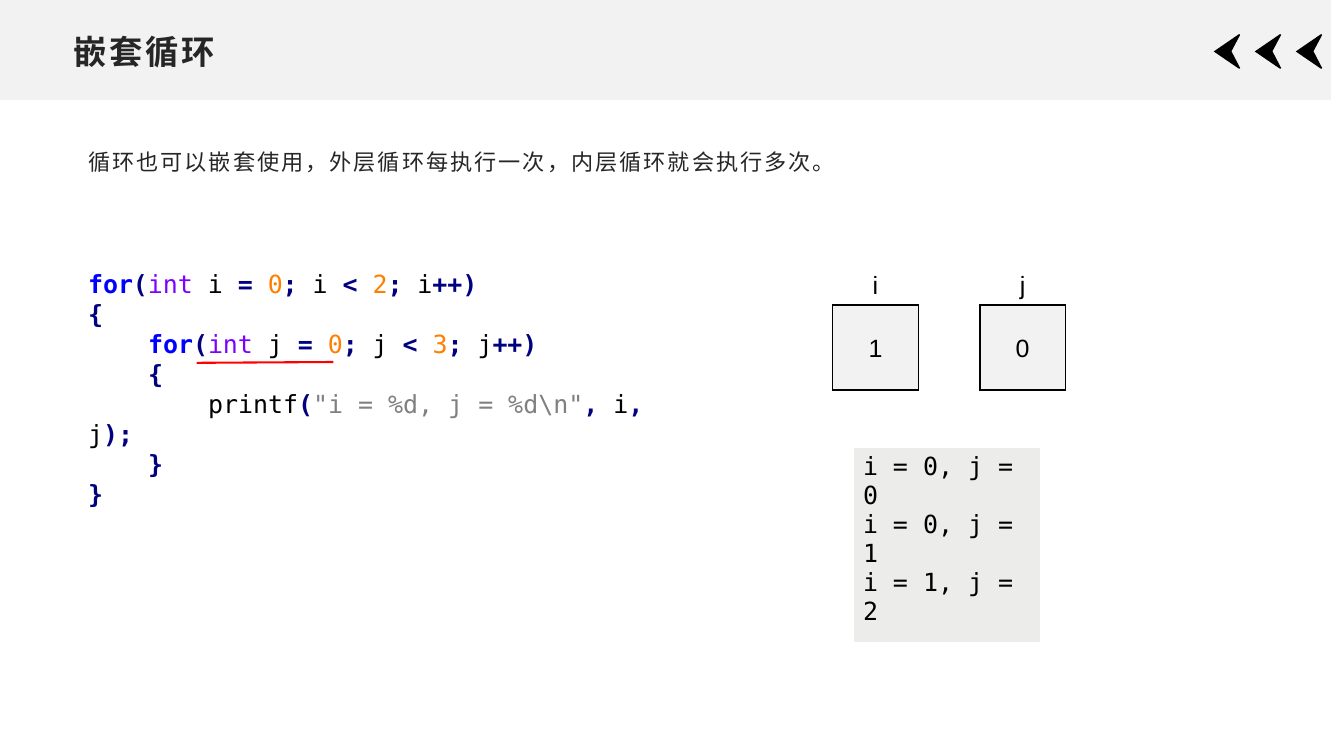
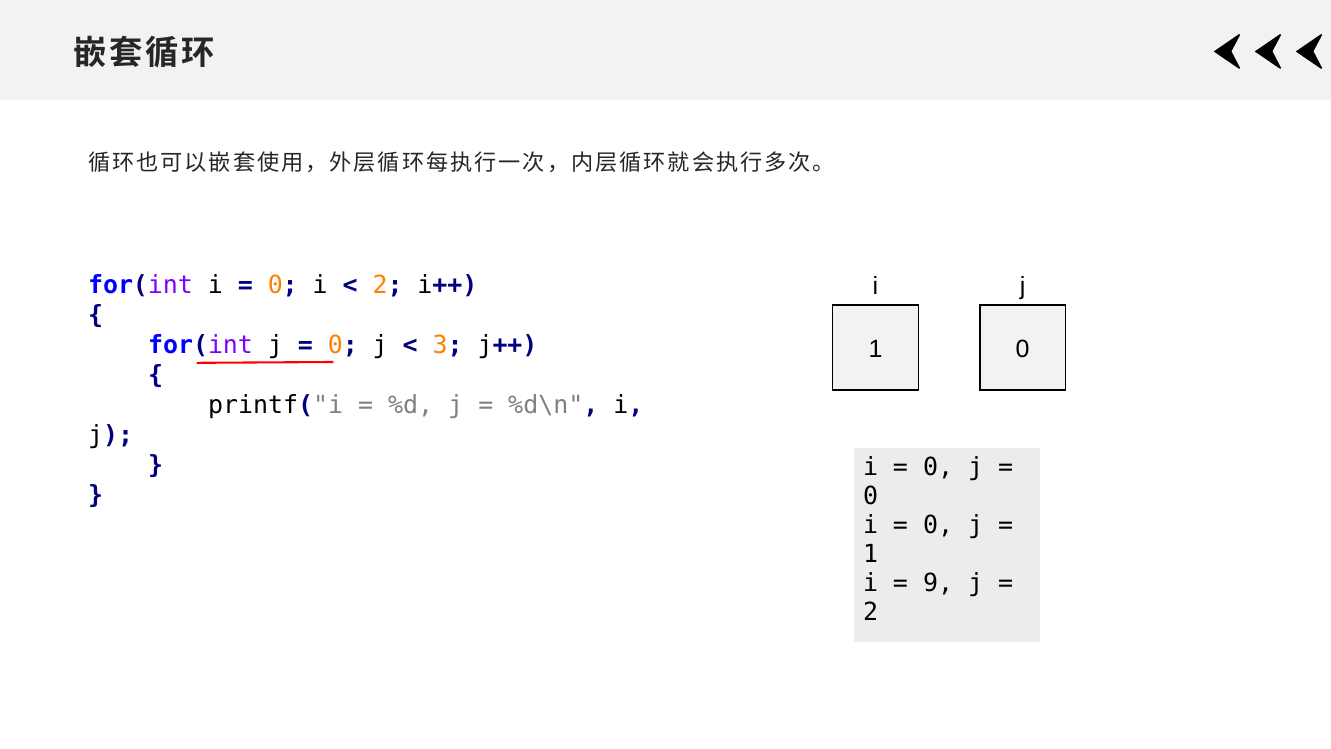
1: 1 -> 9 (938, 583)
